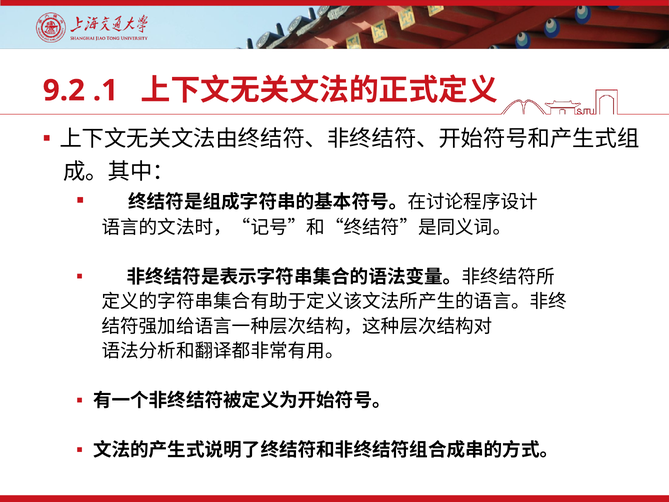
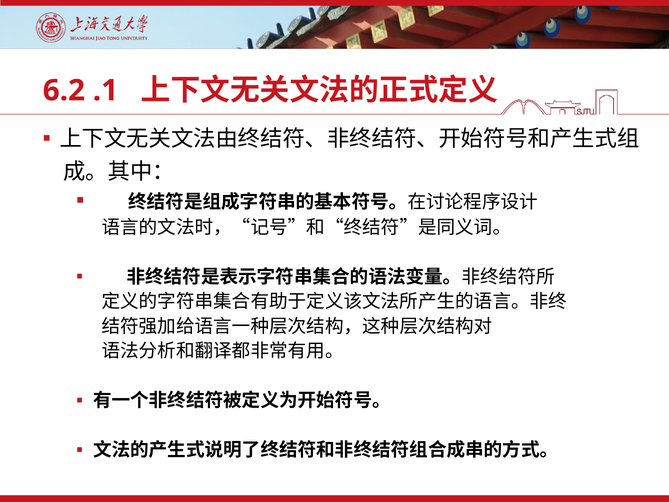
9.2: 9.2 -> 6.2 (64, 90)
